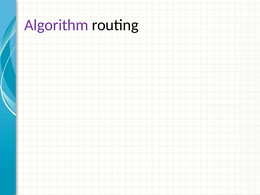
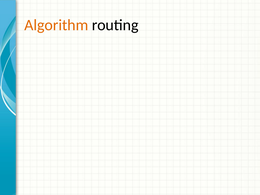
Algorithm colour: purple -> orange (56, 25)
